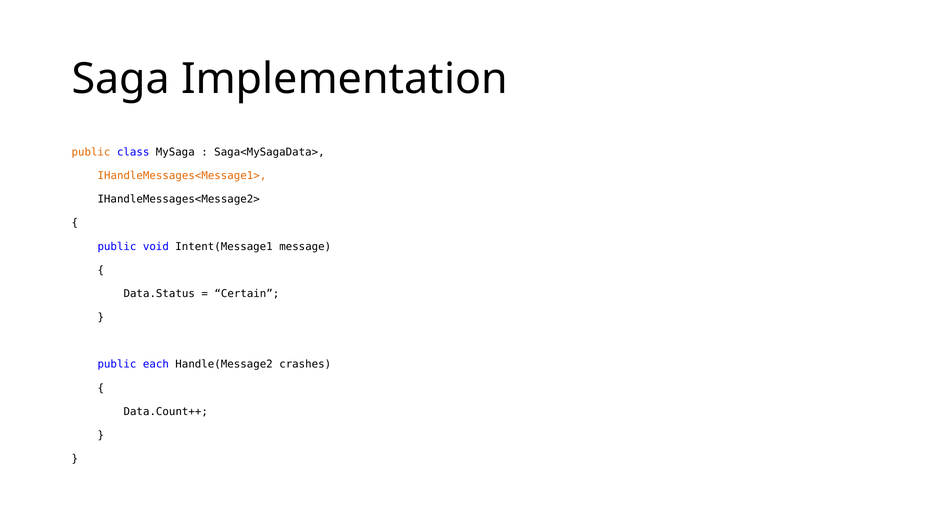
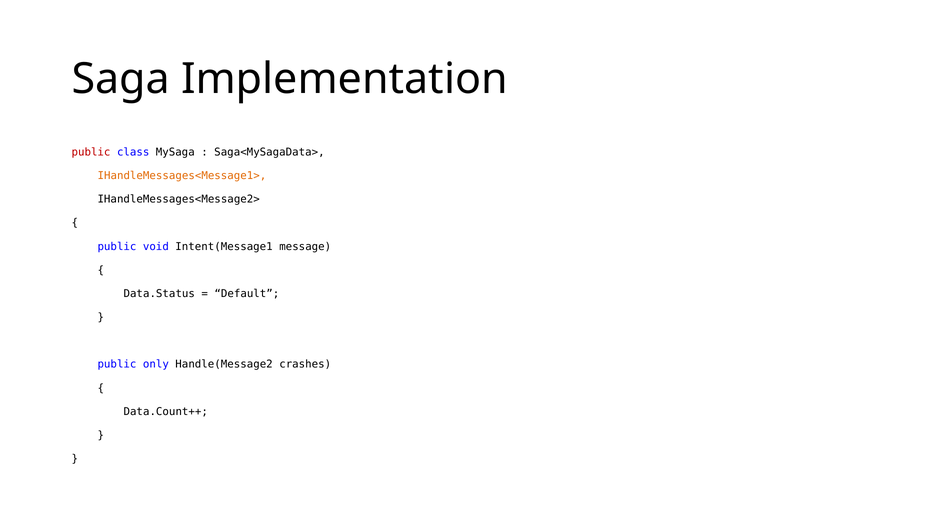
public colour: orange -> red (91, 152)
Certain: Certain -> Default (247, 294)
each: each -> only (156, 365)
